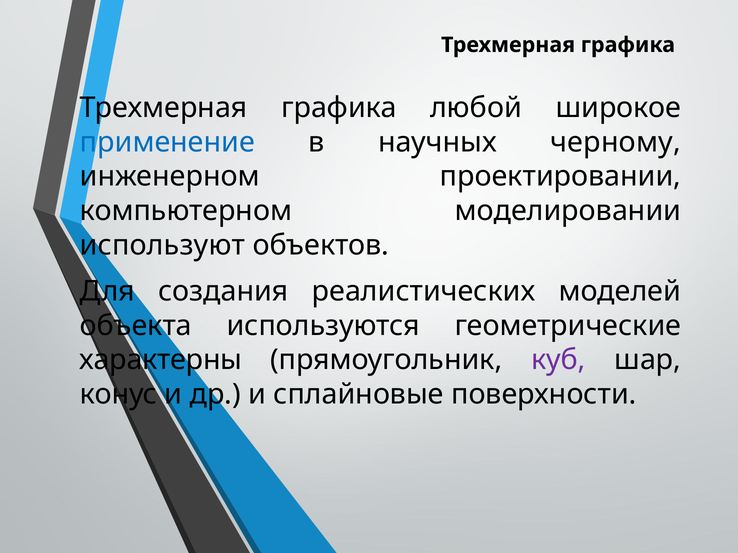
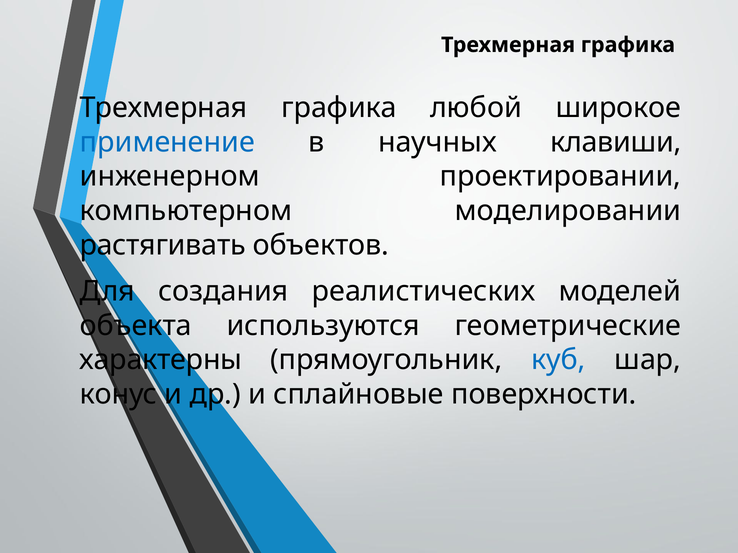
черному: черному -> клавиши (616, 142)
используют: используют -> растягивать (163, 245)
куб colour: purple -> blue (558, 360)
